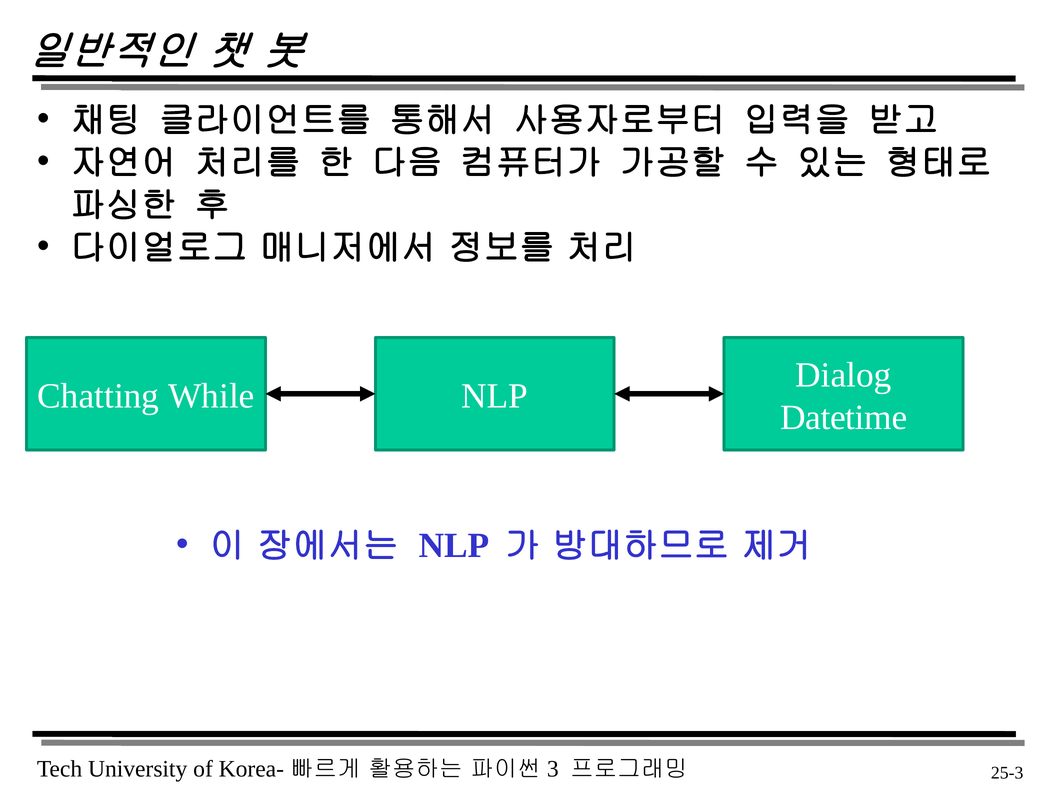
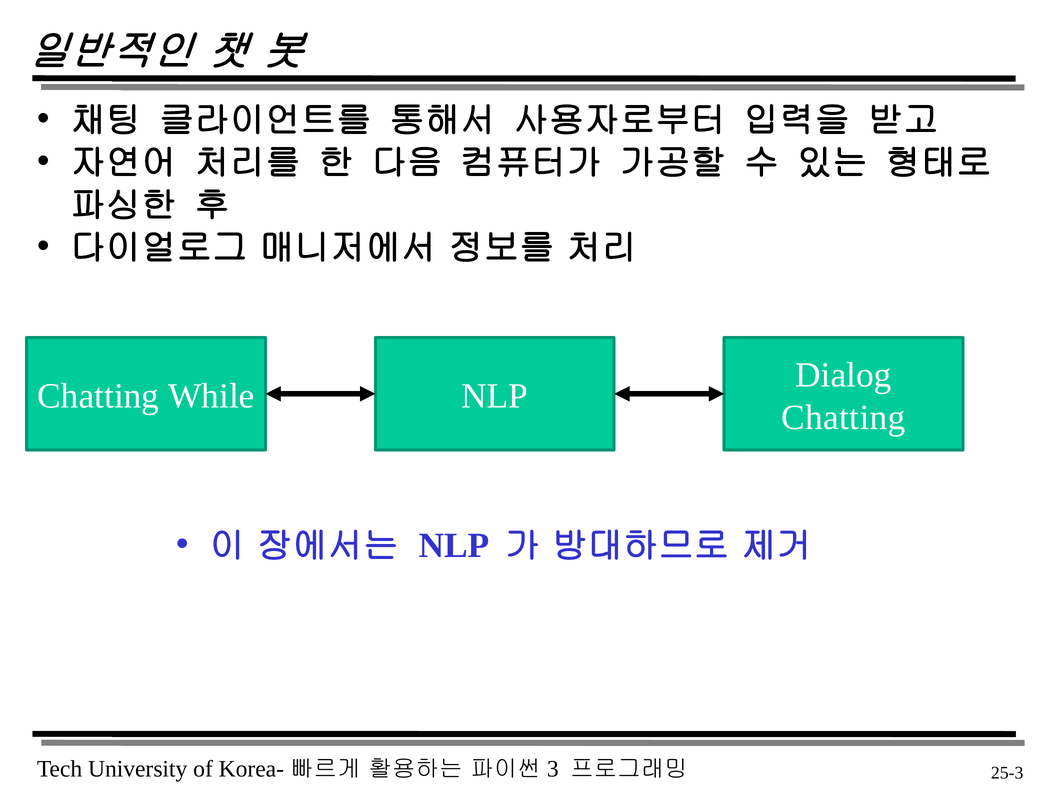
Datetime: Datetime -> Chatting (843, 418)
